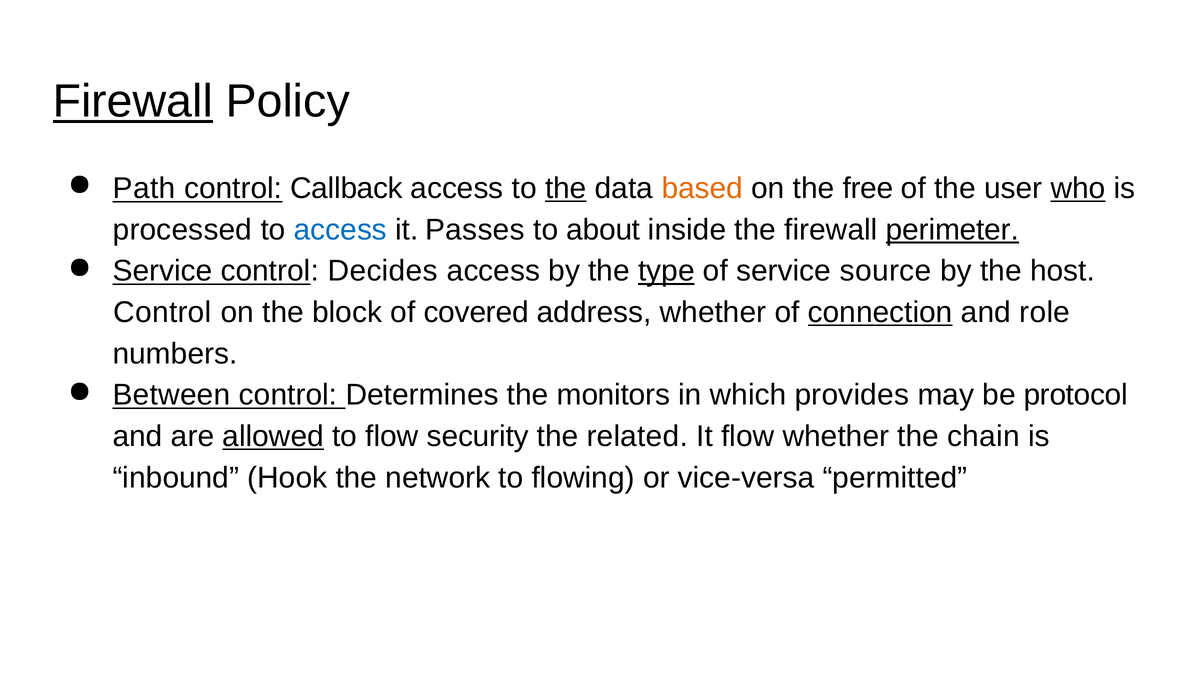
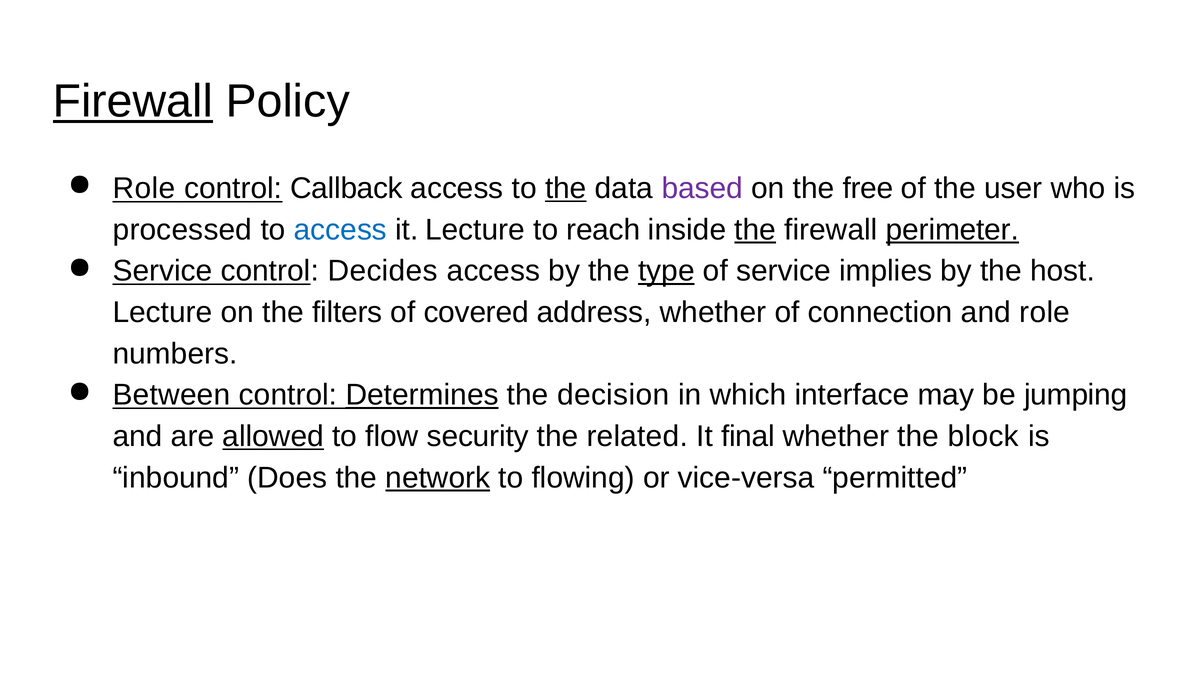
Path: Path -> Role (144, 188)
based colour: orange -> purple (702, 188)
who underline: present -> none (1078, 188)
it Passes: Passes -> Lecture (475, 230)
about: about -> reach (603, 230)
the underline: none -> present (755, 230)
source: source -> implies (886, 271)
Control: Control -> Lecture (163, 312)
block: block -> filters (347, 312)
connection underline: present -> none (880, 312)
Determines underline: none -> present (422, 395)
monitors: monitors -> decision (613, 395)
provides: provides -> interface (852, 395)
protocol: protocol -> jumping (1076, 395)
It flow: flow -> final (748, 436)
chain: chain -> block (983, 436)
Hook: Hook -> Does (287, 478)
network underline: none -> present (438, 478)
